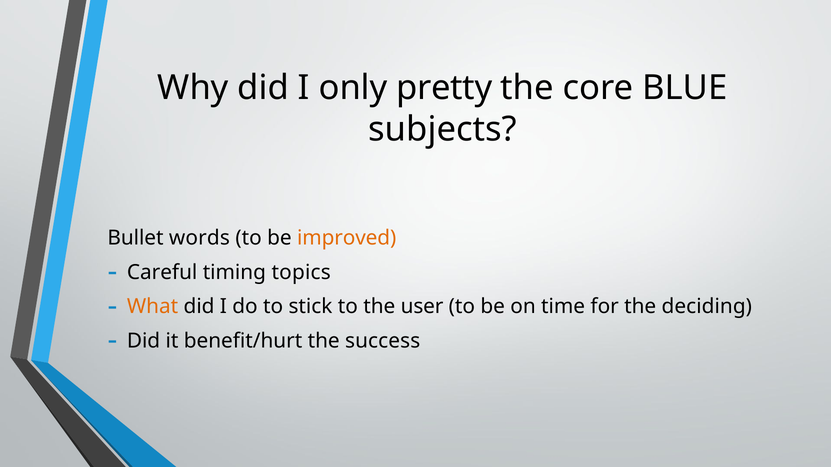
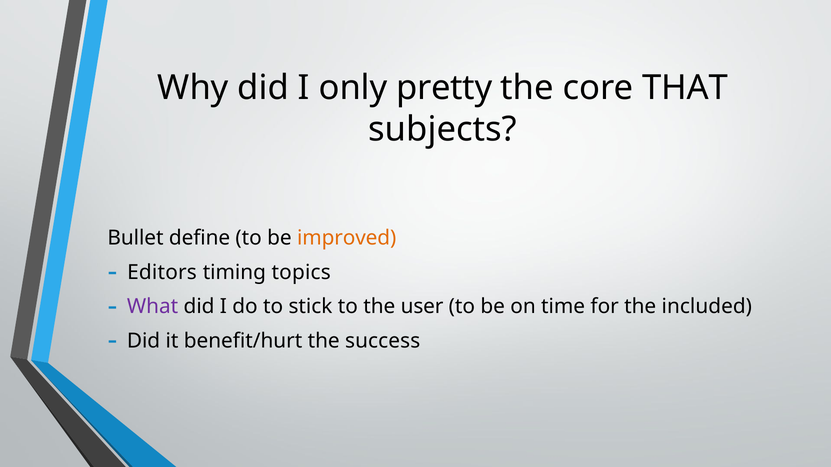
BLUE: BLUE -> THAT (685, 88)
words: words -> define (200, 238)
Careful: Careful -> Editors (162, 273)
What colour: orange -> purple (153, 307)
deciding: deciding -> included (707, 307)
